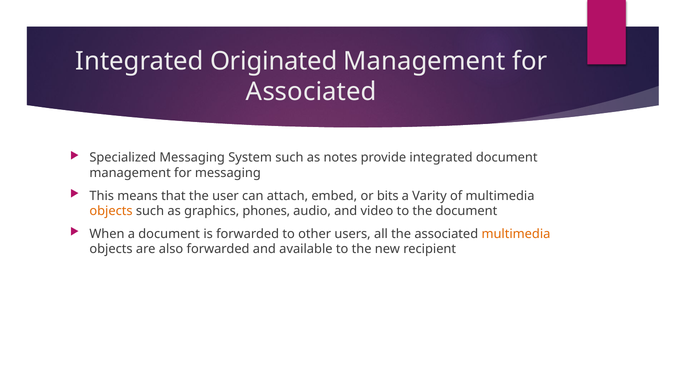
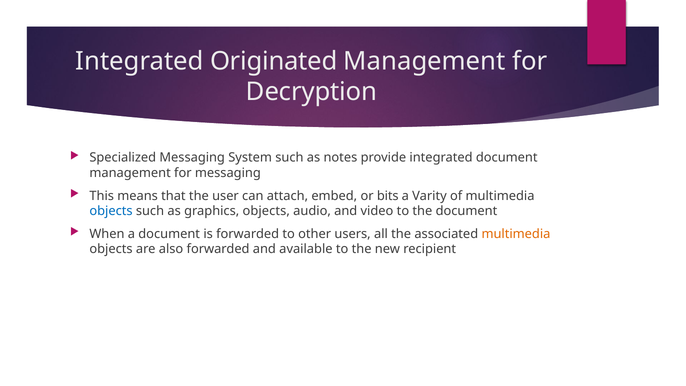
Associated: Associated -> Decryption (312, 92)
objects colour: orange -> blue (111, 211)
graphics phones: phones -> objects (266, 211)
